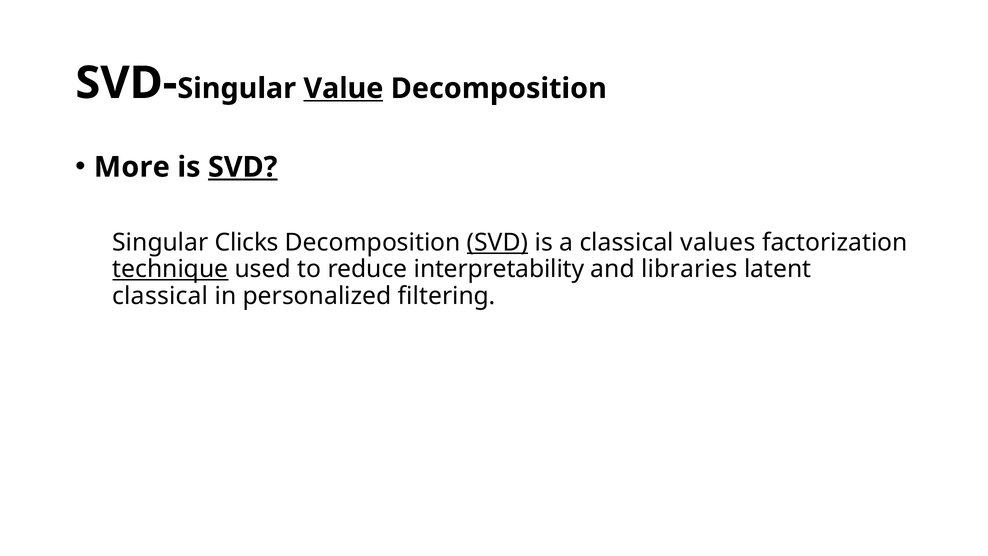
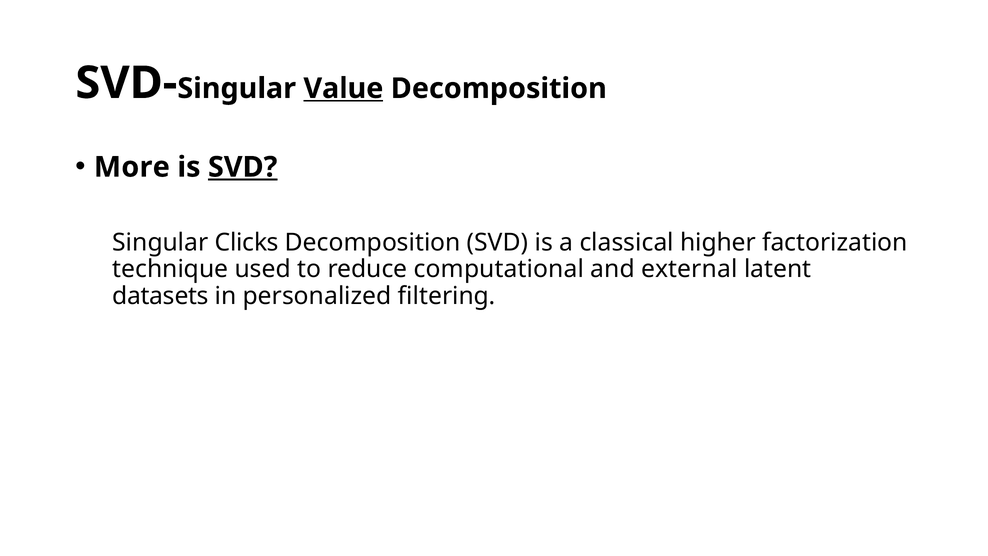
SVD underline: present -> none (498, 243)
values: values -> higher (718, 243)
technique underline: present -> none (170, 269)
interpretability: interpretability -> computational (499, 269)
libraries: libraries -> external (689, 269)
classical: classical -> datasets (160, 296)
